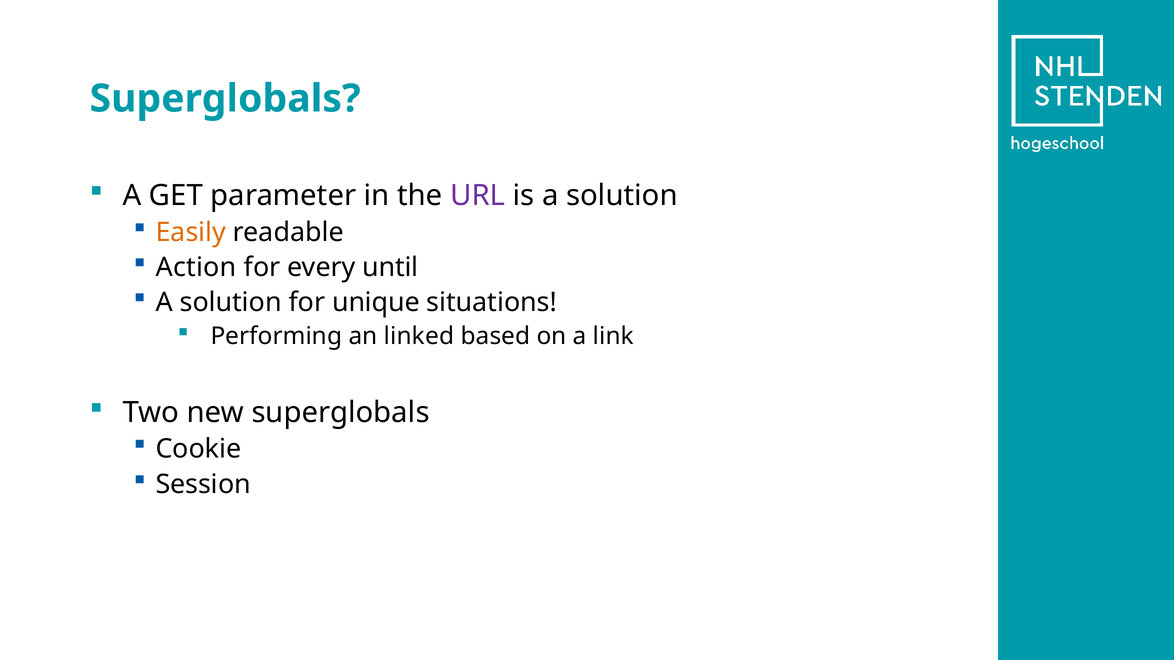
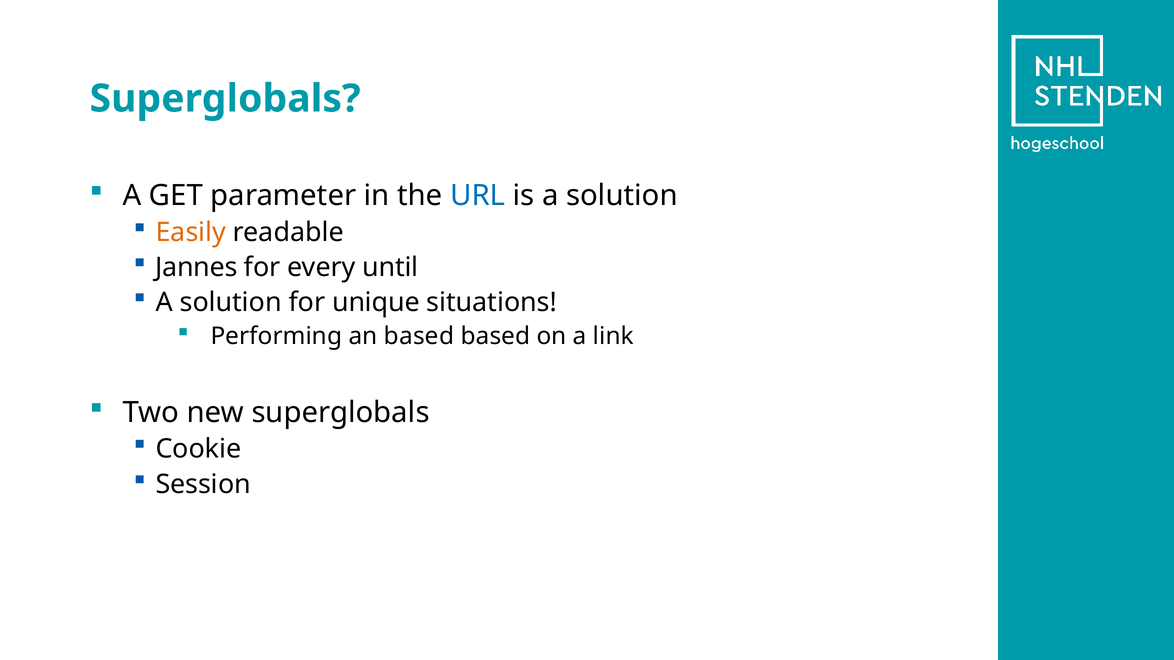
URL colour: purple -> blue (478, 196)
Action: Action -> Jannes (196, 267)
an linked: linked -> based (419, 336)
